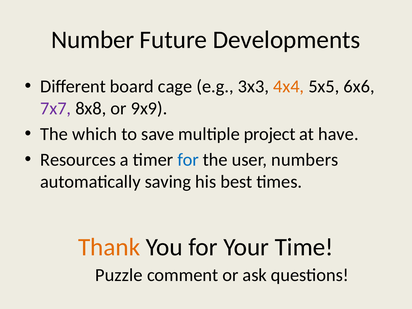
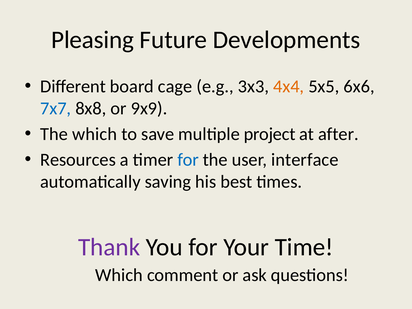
Number: Number -> Pleasing (93, 40)
7x7 colour: purple -> blue (56, 108)
have: have -> after (338, 134)
numbers: numbers -> interface (305, 160)
Thank colour: orange -> purple (109, 247)
Puzzle: Puzzle -> Which (119, 275)
